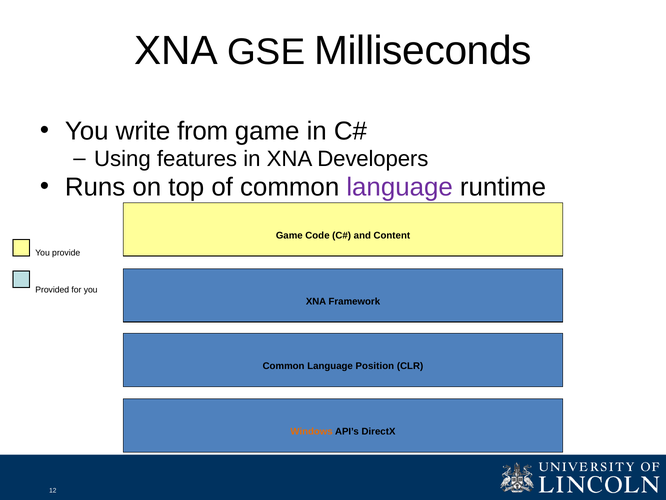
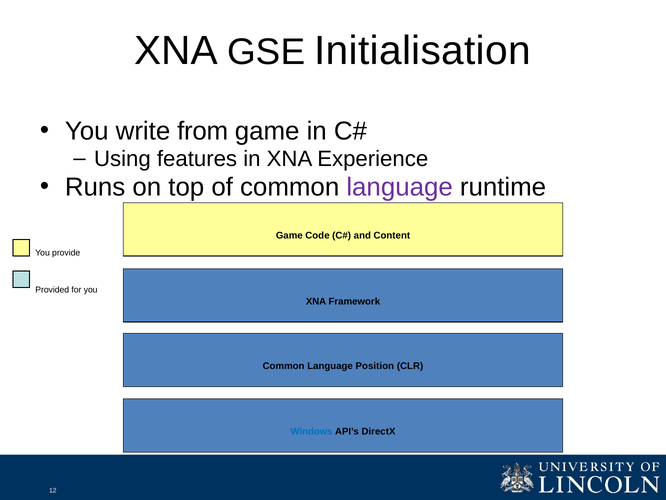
Milliseconds: Milliseconds -> Initialisation (423, 51)
Developers: Developers -> Experience (373, 159)
Windows colour: orange -> blue (312, 431)
